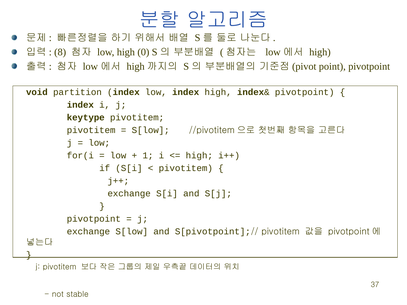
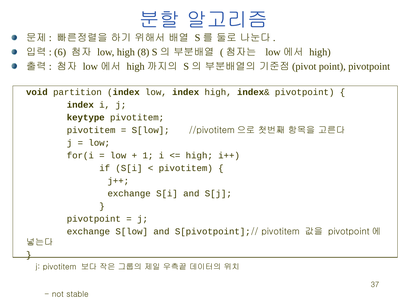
8: 8 -> 6 (60, 52)
0: 0 -> 8 (143, 52)
